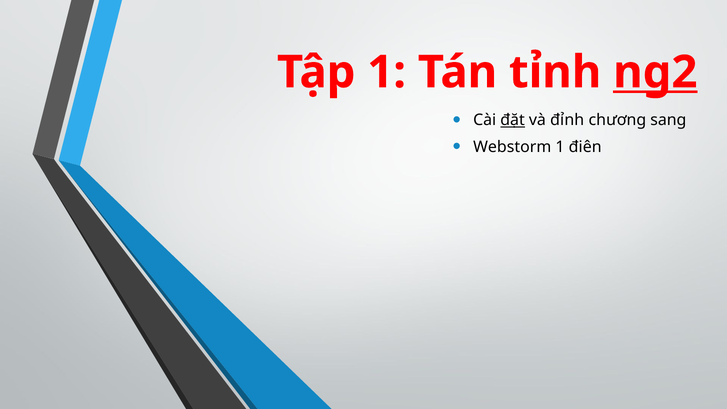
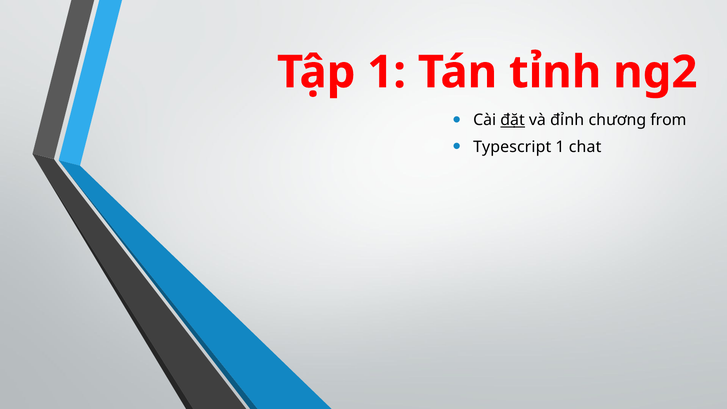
ng2 underline: present -> none (655, 72)
sang: sang -> from (668, 120)
Webstorm: Webstorm -> Typescript (512, 147)
điên: điên -> chat (585, 147)
